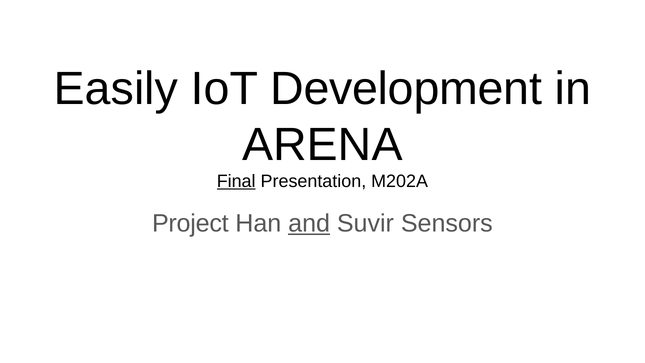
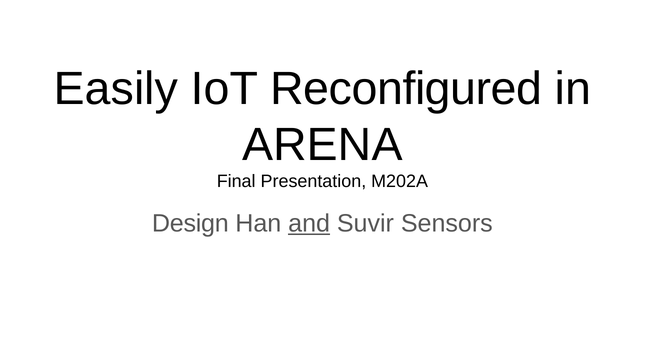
Development: Development -> Reconfigured (406, 89)
Final underline: present -> none (236, 181)
Project: Project -> Design (190, 223)
